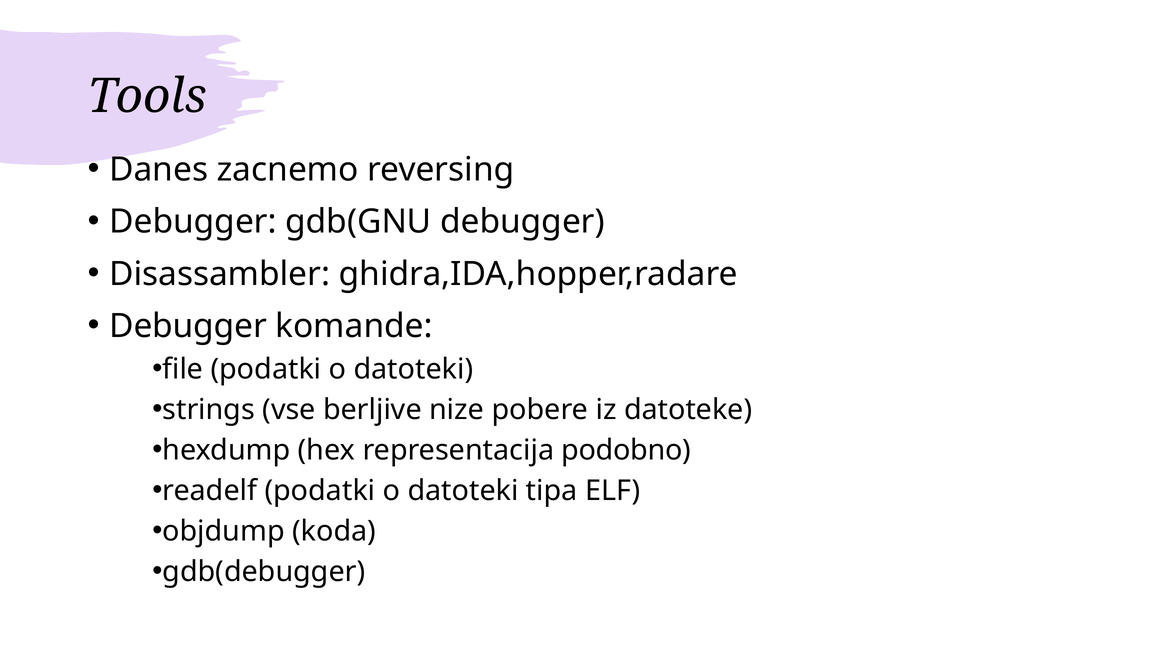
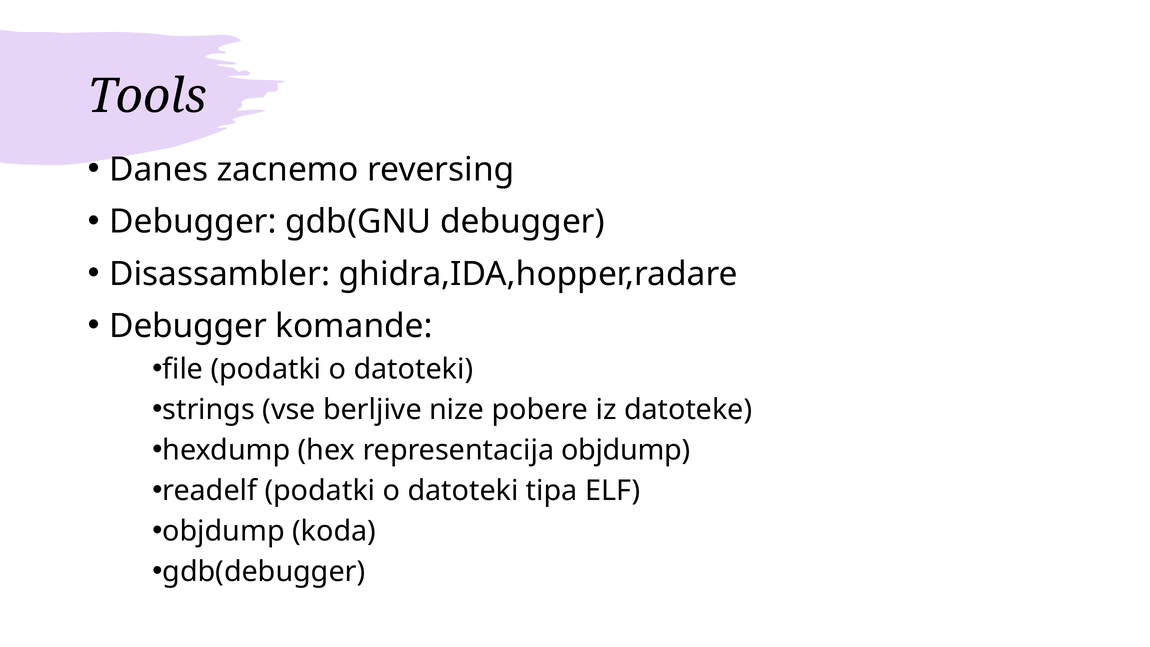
representacija podobno: podobno -> objdump (626, 450)
